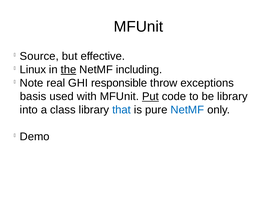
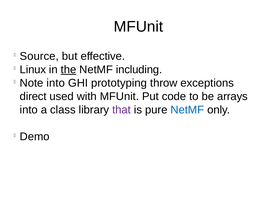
Note real: real -> into (56, 83)
responsible: responsible -> prototyping (119, 83)
basis: basis -> direct (33, 96)
Put underline: present -> none (150, 96)
be library: library -> arrays (232, 96)
that colour: blue -> purple (122, 110)
